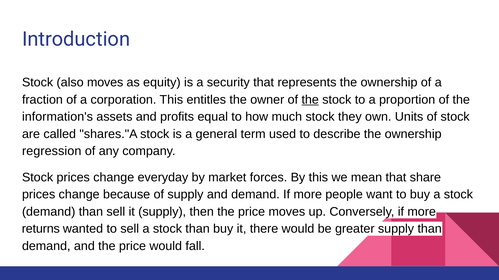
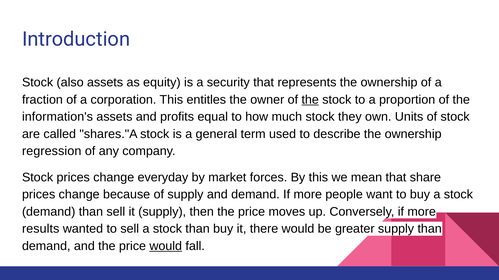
also moves: moves -> assets (105, 83)
returns: returns -> results (41, 229)
would underline: none -> present (166, 247)
